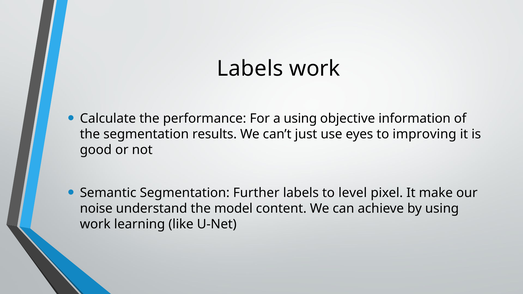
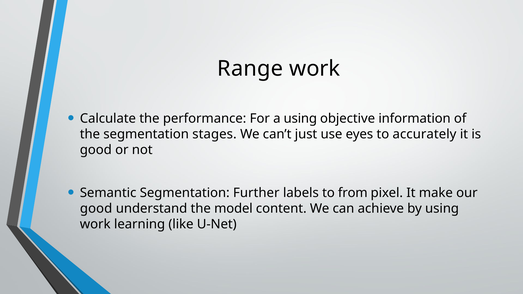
Labels: Labels -> Range (250, 69)
results: results -> stages (214, 134)
improving: improving -> accurately (424, 134)
level: level -> from (353, 193)
noise: noise -> good (96, 209)
